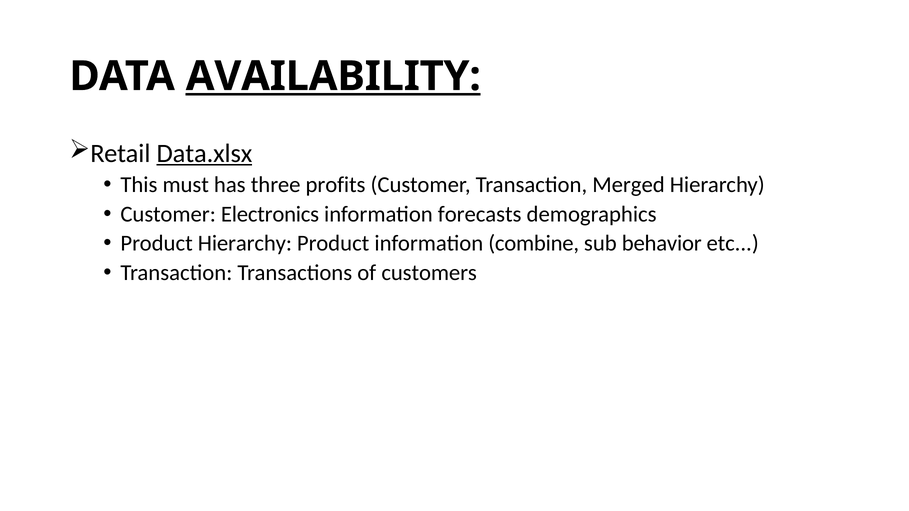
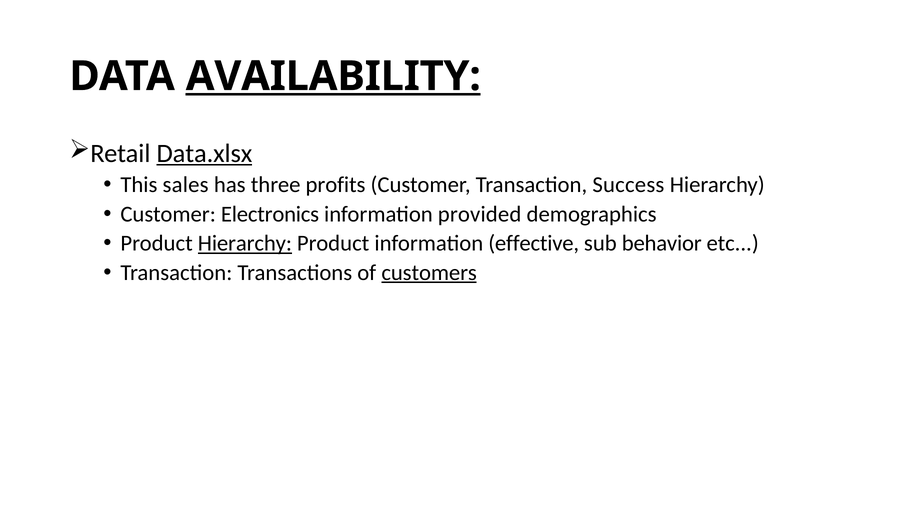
must: must -> sales (186, 185)
Merged: Merged -> Success (628, 185)
forecasts: forecasts -> provided (480, 214)
Hierarchy underline: none -> present (245, 243)
combine: combine -> effective (534, 243)
customers underline: none -> present (429, 273)
